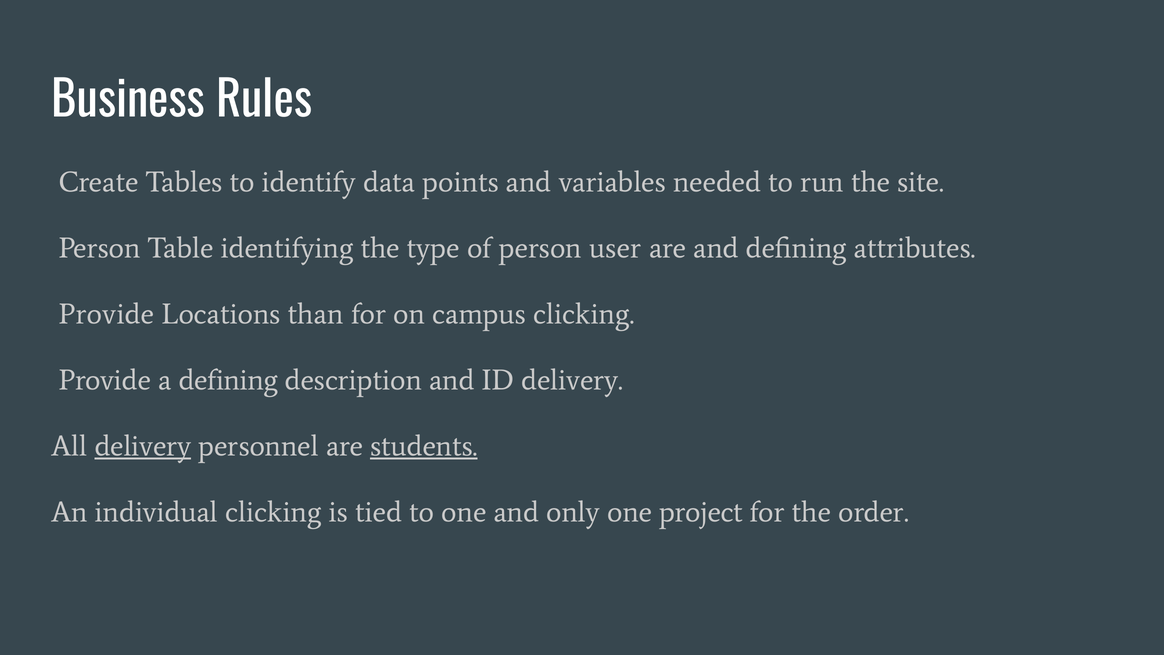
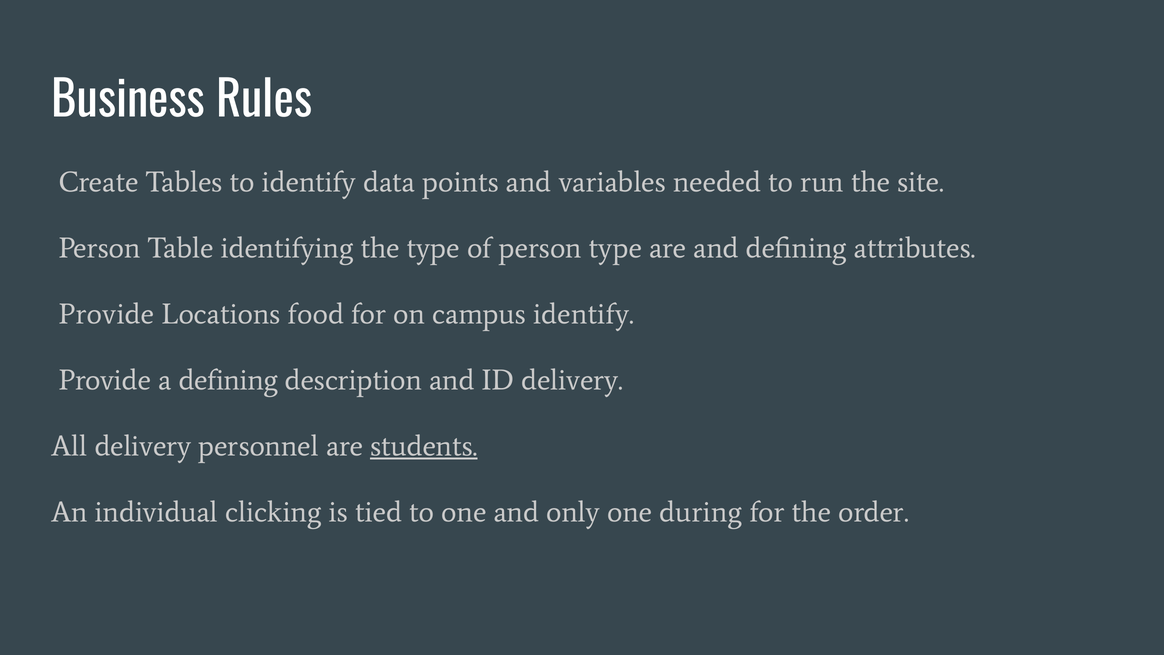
person user: user -> type (615, 248)
than: than -> food (316, 314)
campus clicking: clicking -> identify (584, 314)
delivery underline: present -> none (143, 446)
project: project -> during (701, 512)
